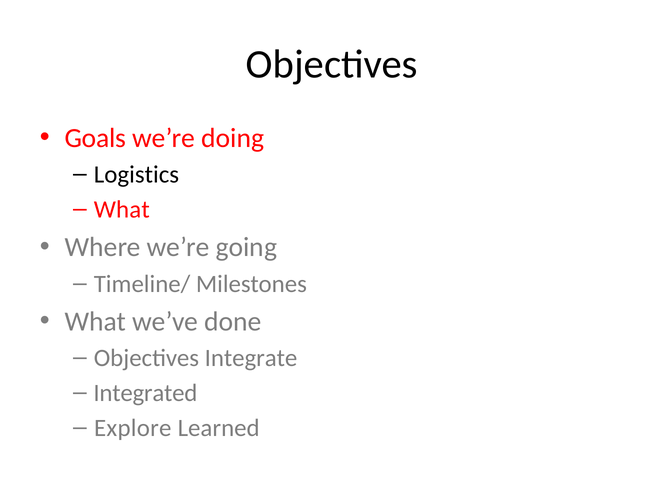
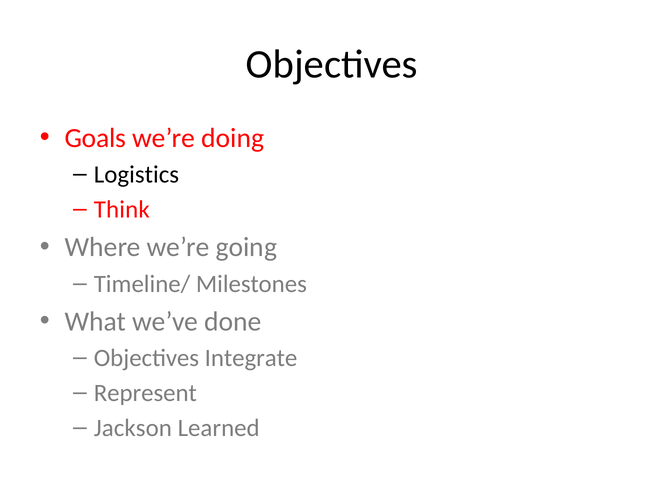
What: What -> Think (122, 210)
Integrated: Integrated -> Represent (145, 393)
Explore: Explore -> Jackson (133, 428)
